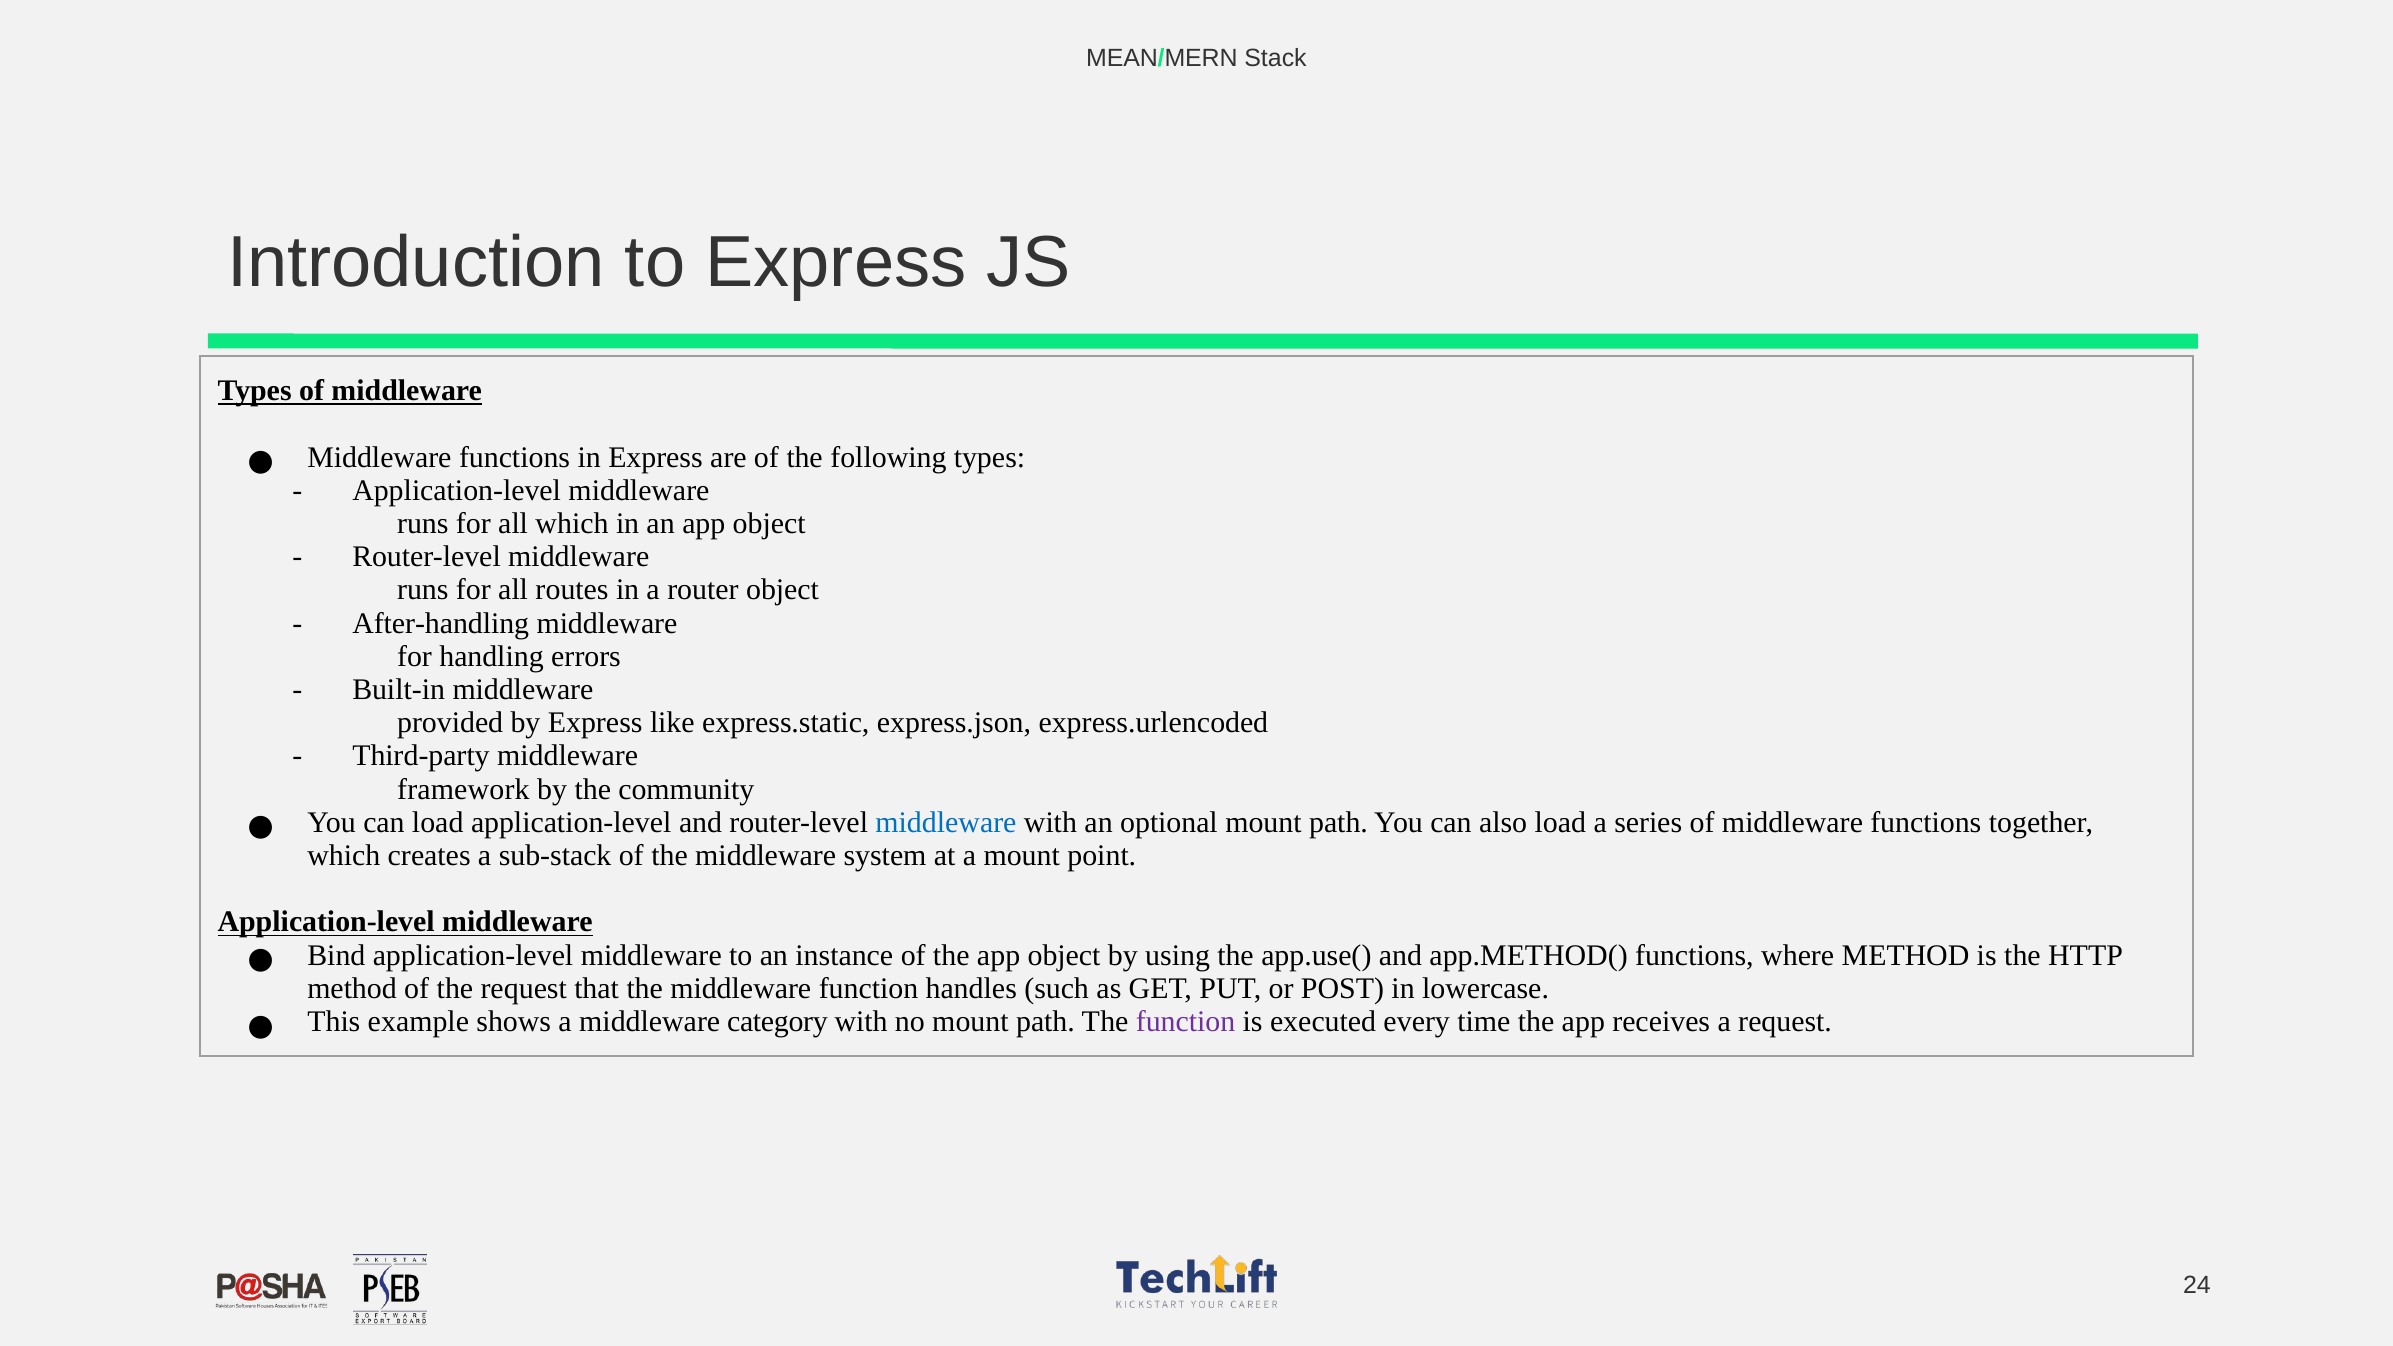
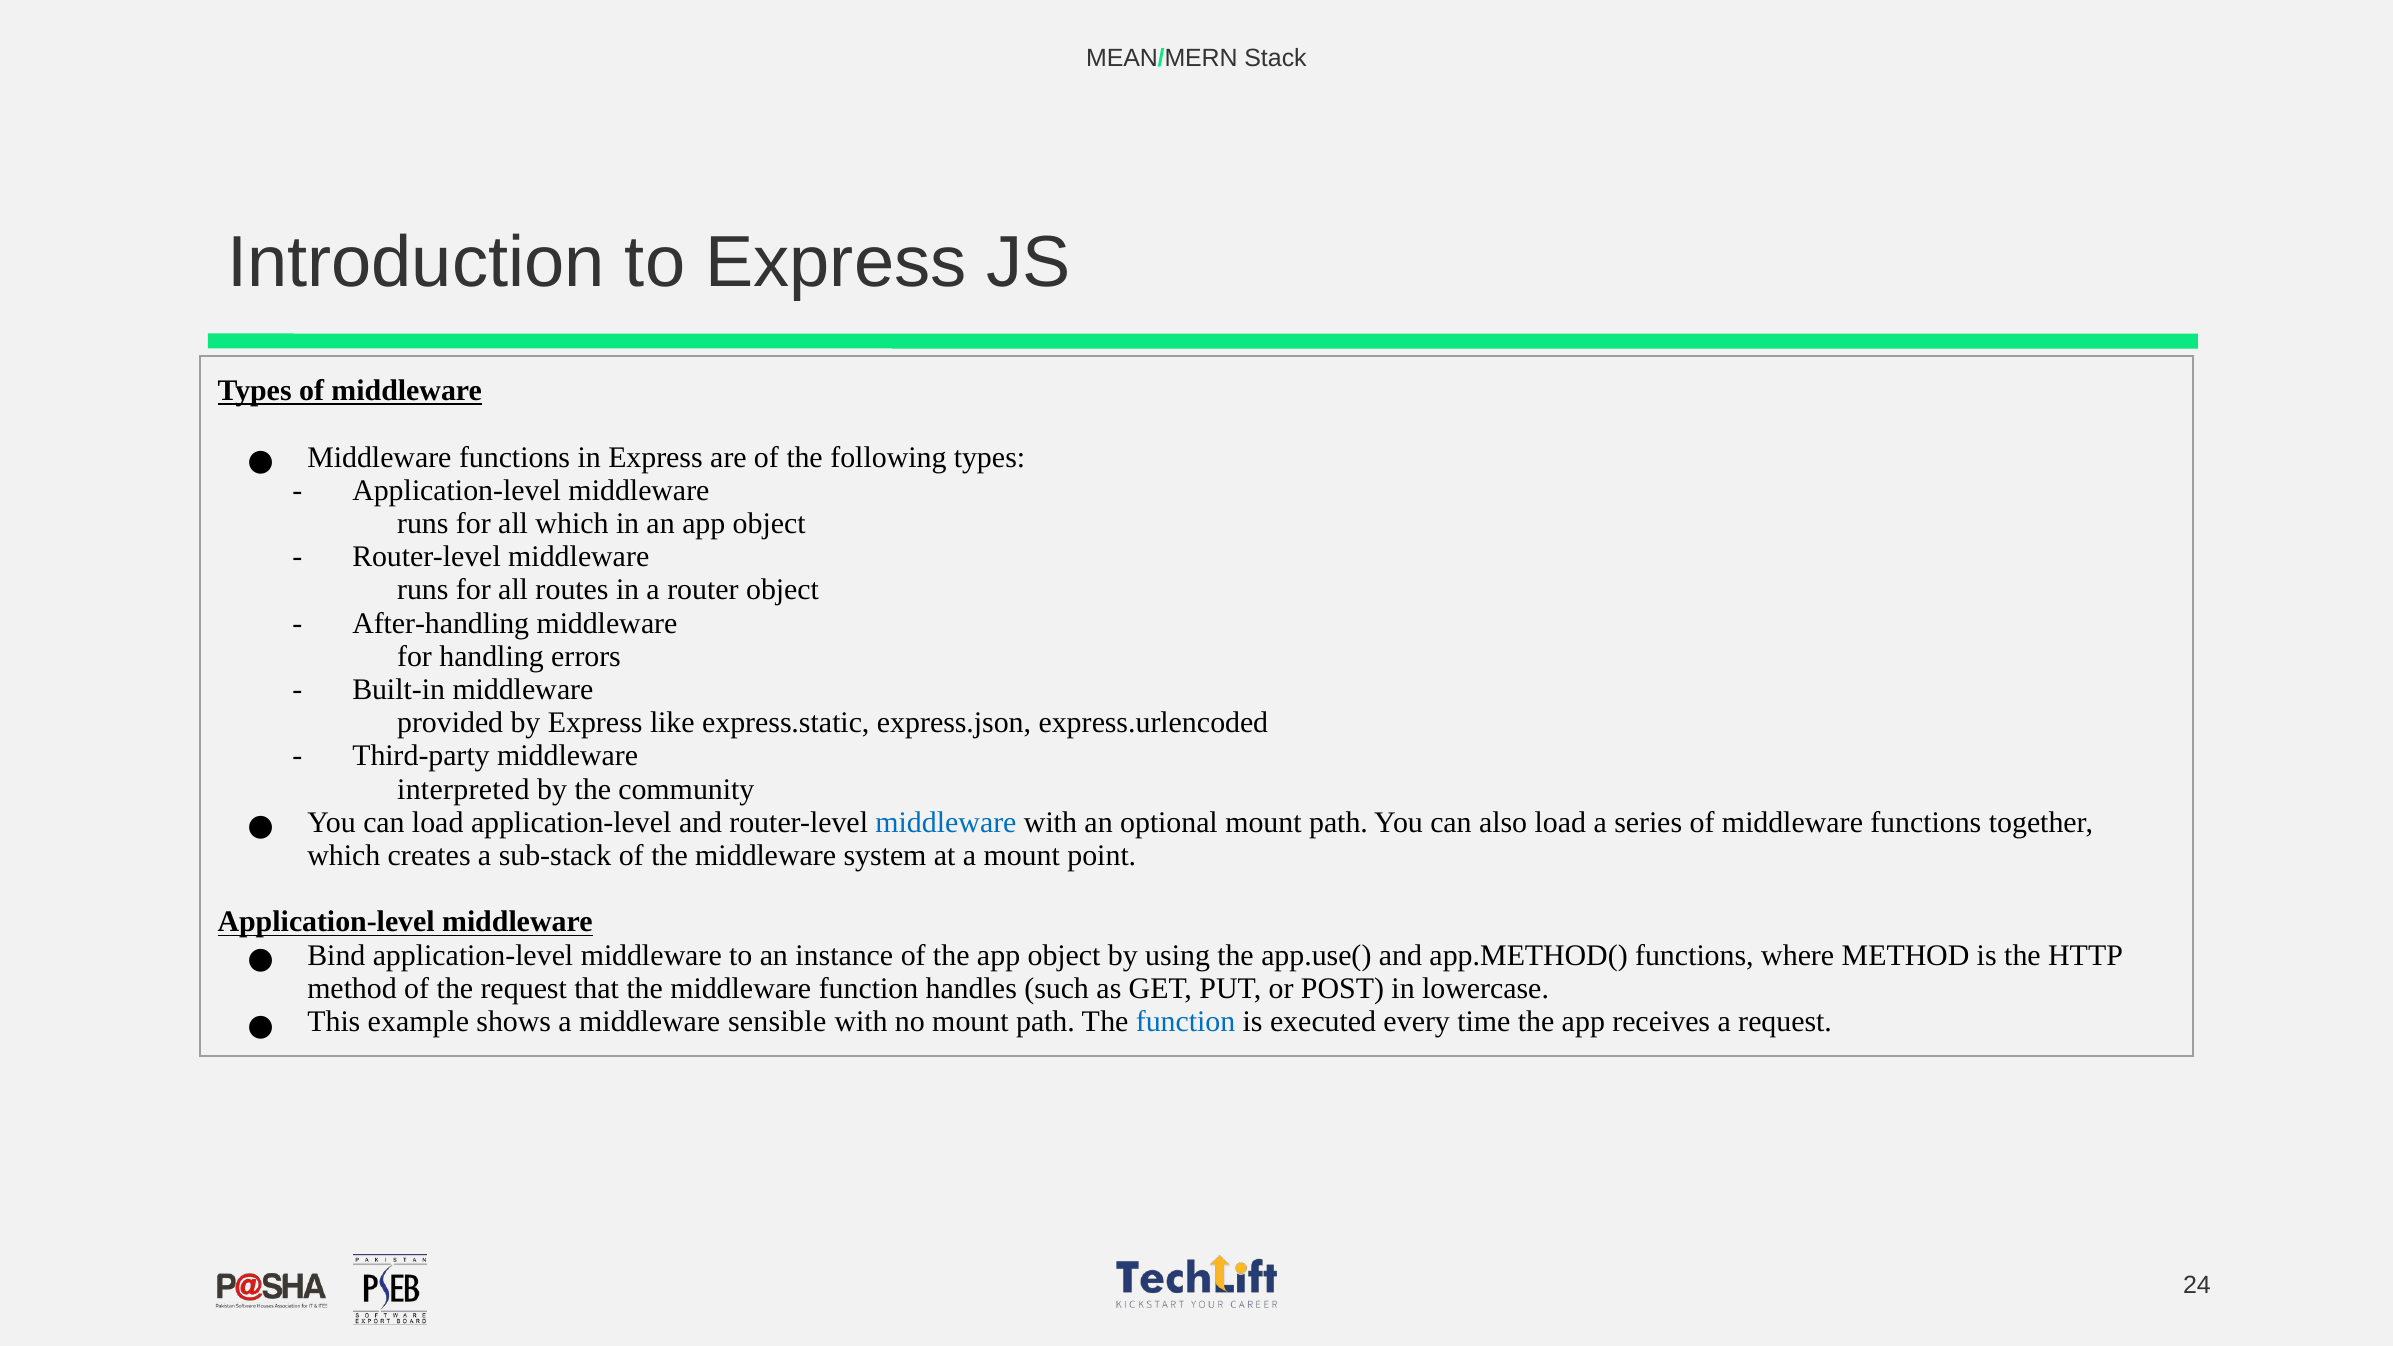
framework: framework -> interpreted (463, 789)
category: category -> sensible (777, 1022)
function colour: purple -> blue (1186, 1022)
